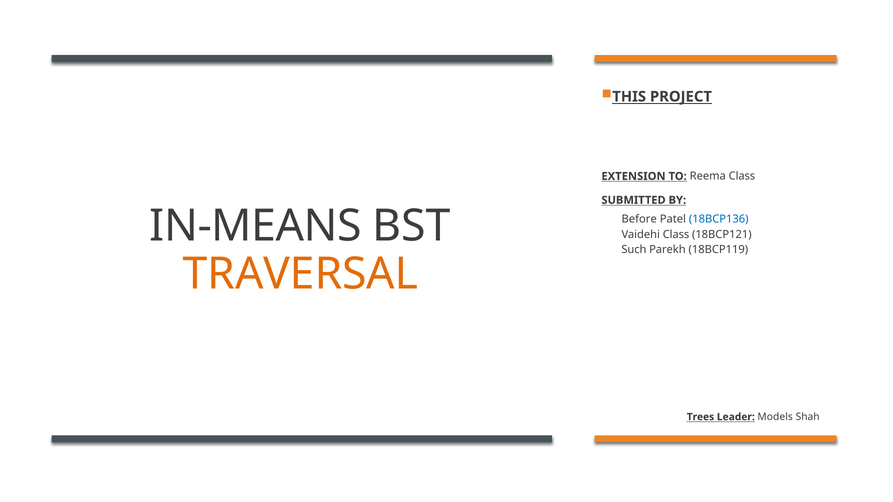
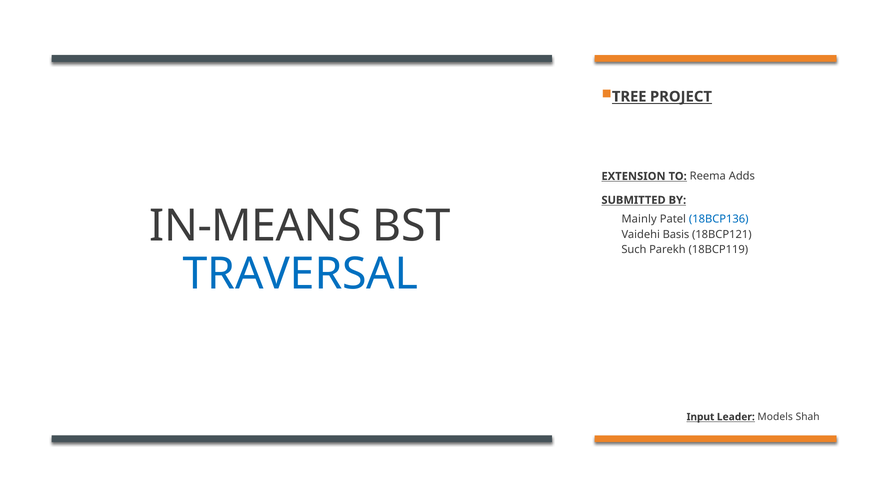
THIS: THIS -> TREE (629, 97)
Reema Class: Class -> Adds (742, 176)
Before: Before -> Mainly (639, 219)
Vaidehi Class: Class -> Basis (676, 235)
TRAVERSAL colour: orange -> blue (300, 274)
Trees: Trees -> Input (700, 417)
